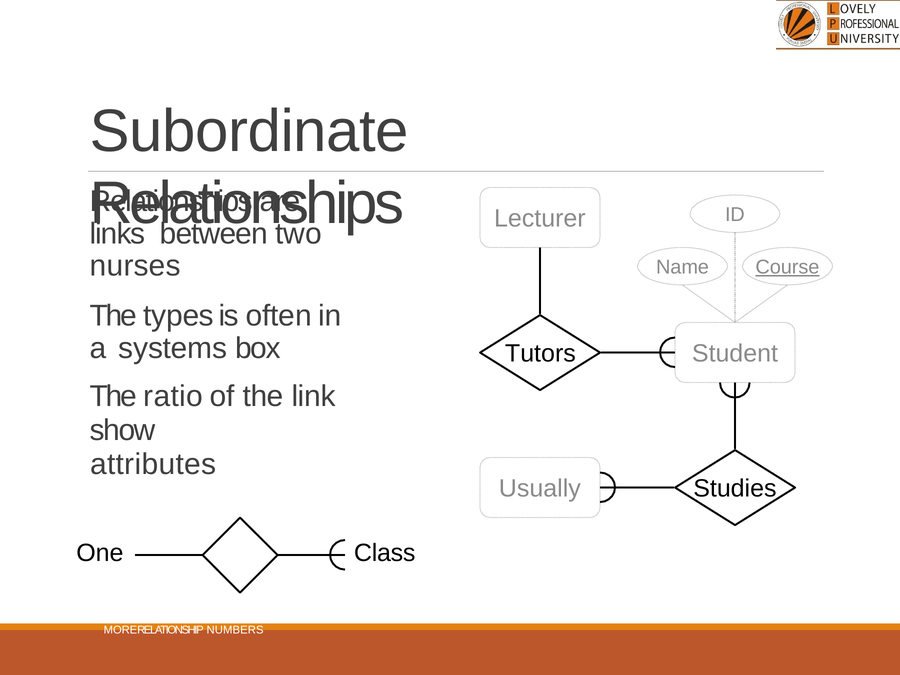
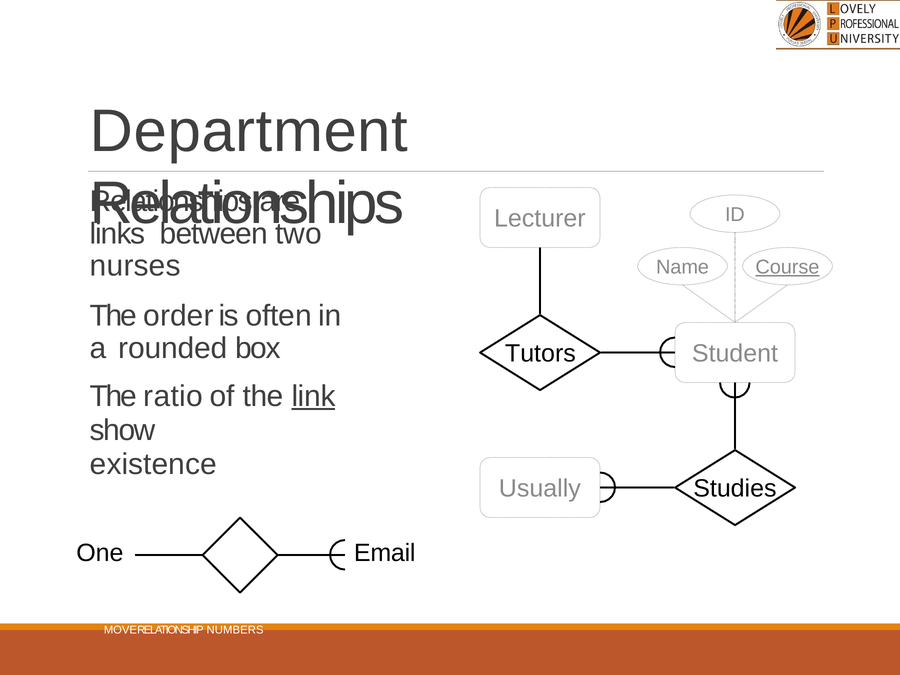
Subordinate: Subordinate -> Department (249, 131)
types: types -> order (178, 316)
systems: systems -> rounded (173, 348)
link underline: none -> present (314, 396)
attributes: attributes -> existence (153, 465)
Class: Class -> Email (385, 553)
MORE: MORE -> MOVE (120, 630)
